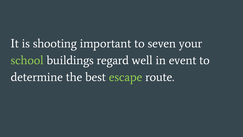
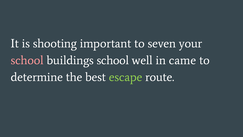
school colour: light green -> pink (27, 60)
buildings regard: regard -> school (113, 60)
event: event -> came (183, 60)
